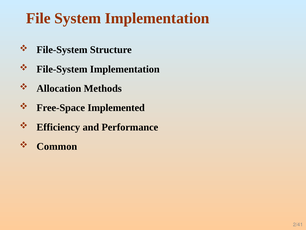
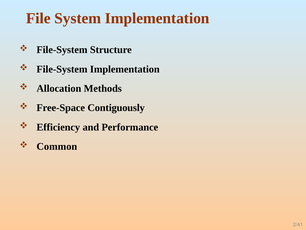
Implemented: Implemented -> Contiguously (116, 108)
